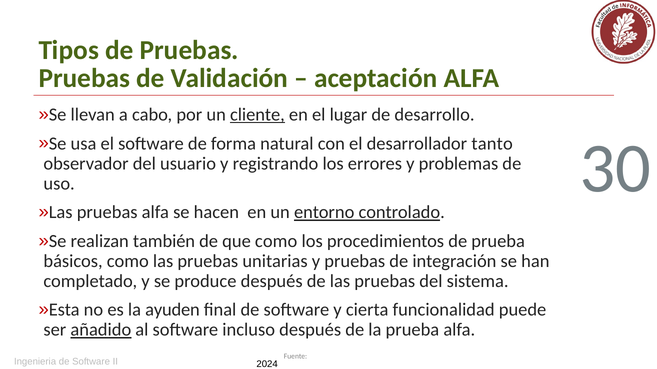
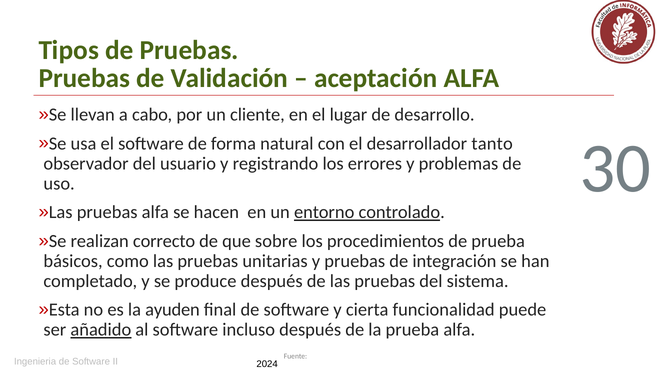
cliente underline: present -> none (257, 115)
también: también -> correcto (164, 241)
que como: como -> sobre (276, 241)
